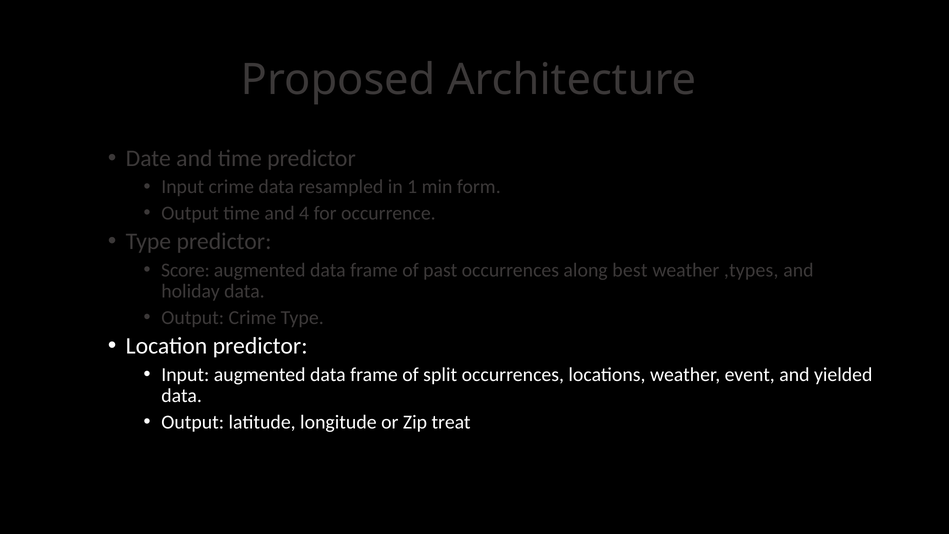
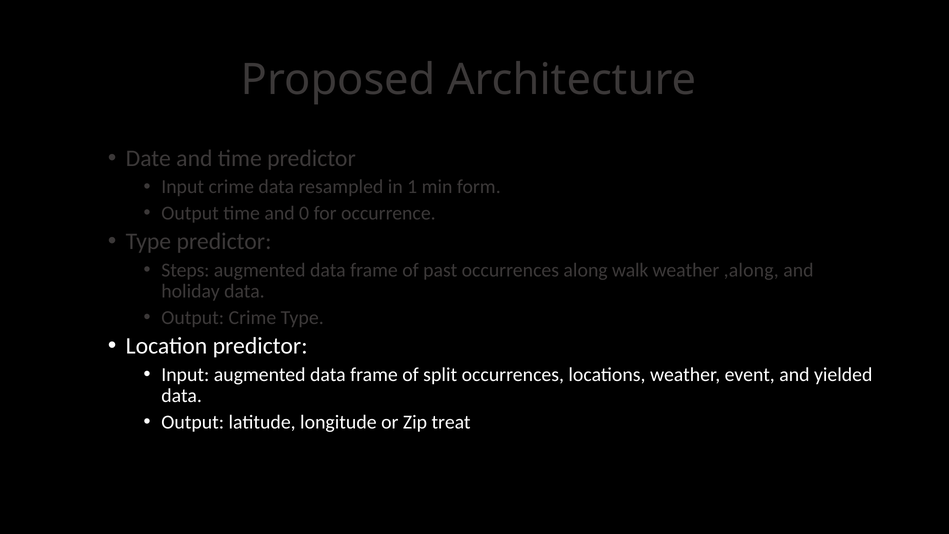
4: 4 -> 0 (304, 213)
Score: Score -> Steps (185, 270)
best: best -> walk (630, 270)
,types: ,types -> ,along (751, 270)
